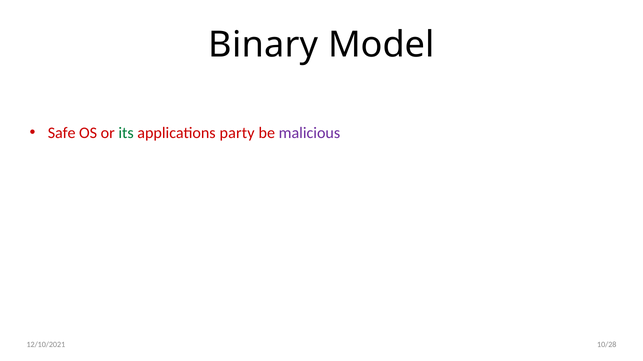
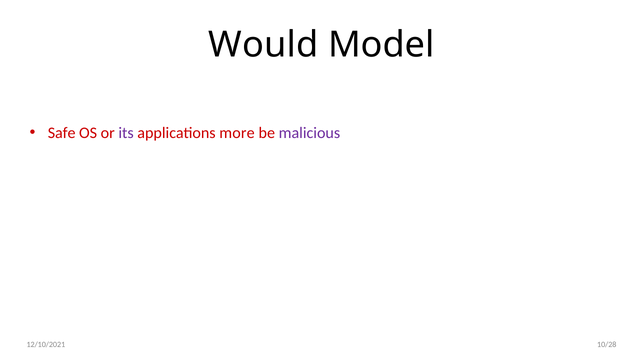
Binary: Binary -> Would (263, 45)
its colour: green -> purple (126, 133)
party: party -> more (237, 133)
